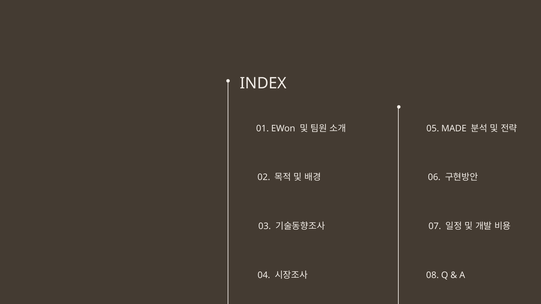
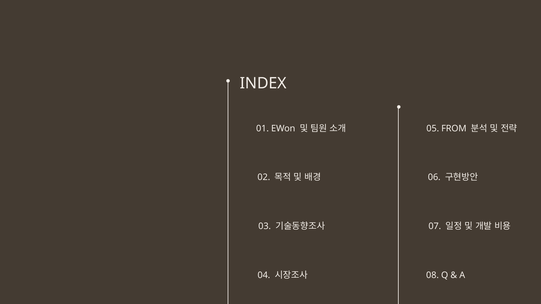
MADE: MADE -> FROM (454, 129)
